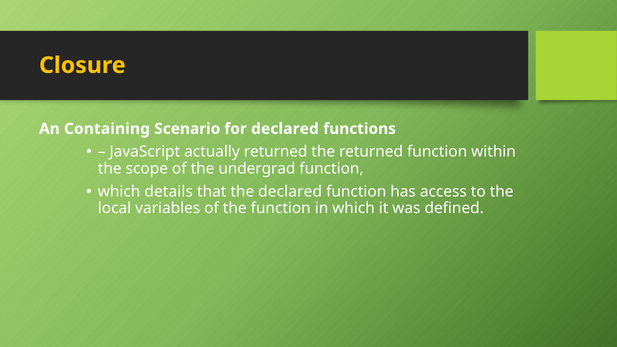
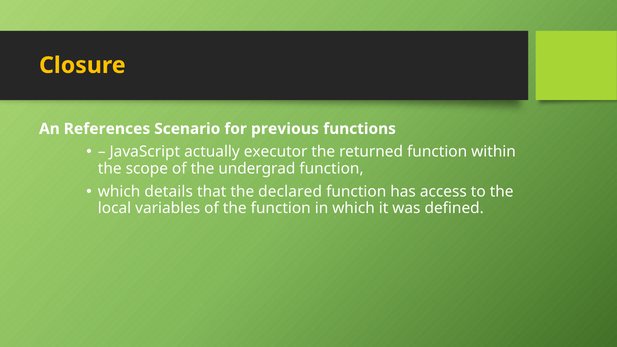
Containing: Containing -> References (107, 129)
for declared: declared -> previous (285, 129)
actually returned: returned -> executor (276, 152)
